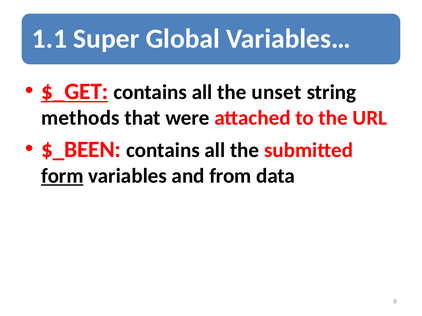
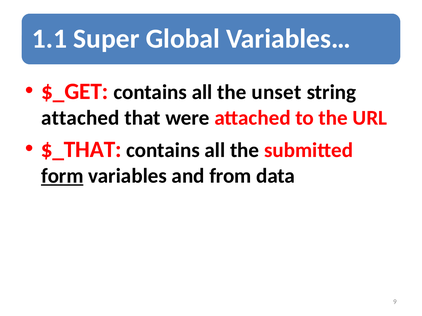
$_GET underline: present -> none (75, 92)
methods: methods -> attached (80, 118)
$_BEEN: $_BEEN -> $_THAT (81, 150)
